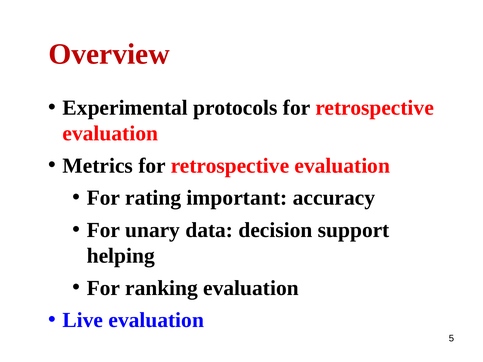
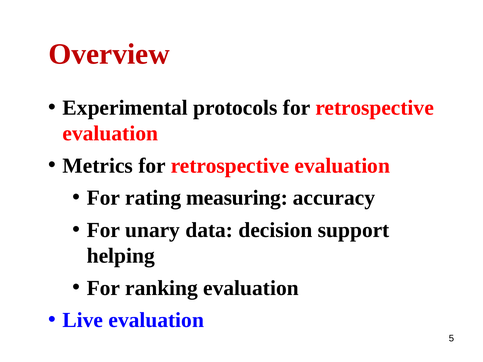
important: important -> measuring (237, 198)
